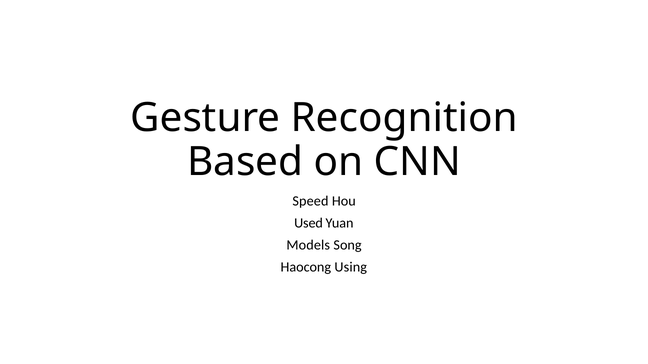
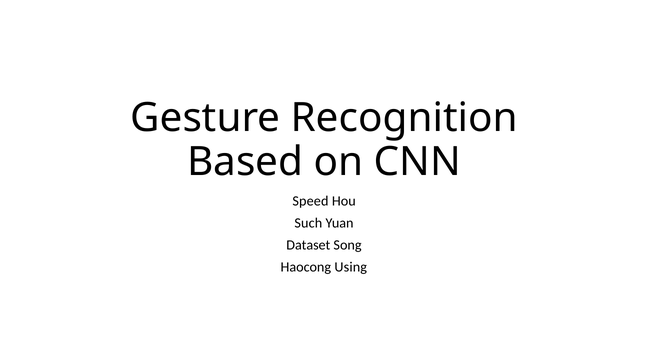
Used: Used -> Such (308, 224)
Models: Models -> Dataset (308, 246)
